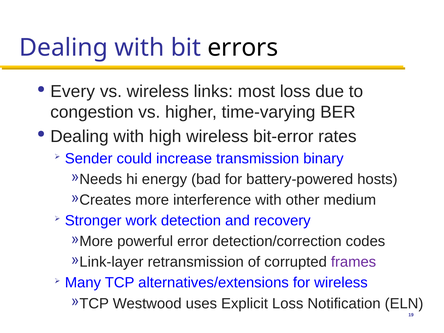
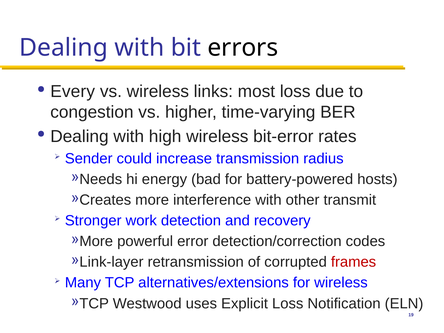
binary: binary -> radius (323, 158)
medium: medium -> transmit (350, 200)
frames colour: purple -> red (354, 262)
